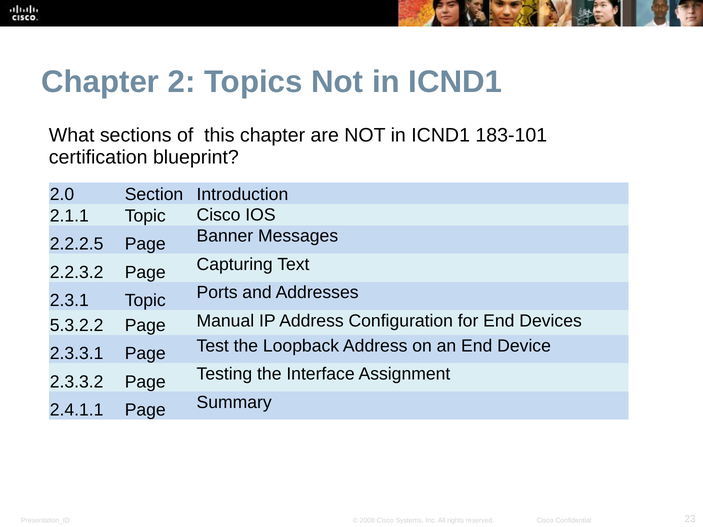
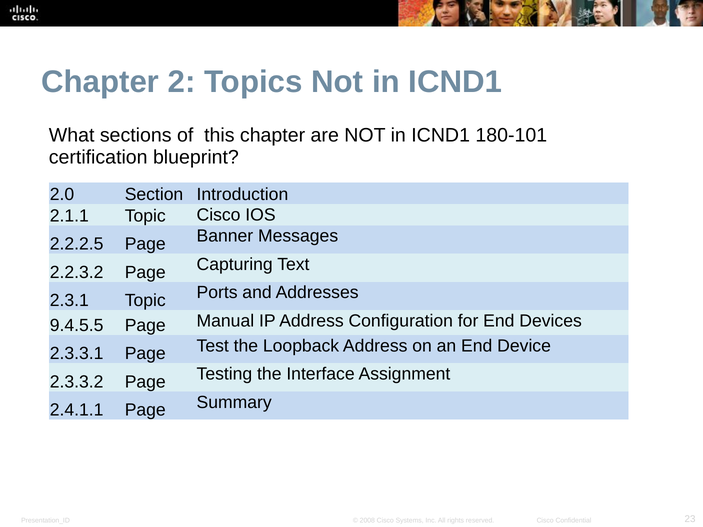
183-101: 183-101 -> 180-101 (511, 135)
5.3.2.2: 5.3.2.2 -> 9.4.5.5 (77, 326)
